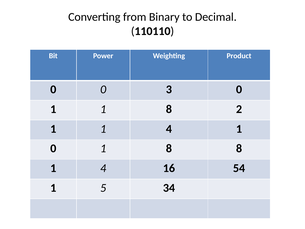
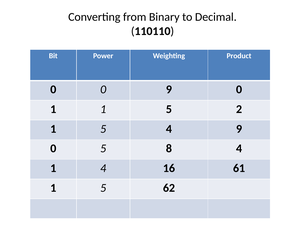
0 3: 3 -> 9 (169, 89)
1 1 8: 8 -> 5 (169, 109)
1: 1 -> 5 (103, 129)
4 1: 1 -> 9 (239, 129)
1: 1 -> 5 (103, 148)
8 8: 8 -> 4 (239, 148)
54: 54 -> 61 (239, 168)
34: 34 -> 62 (169, 188)
